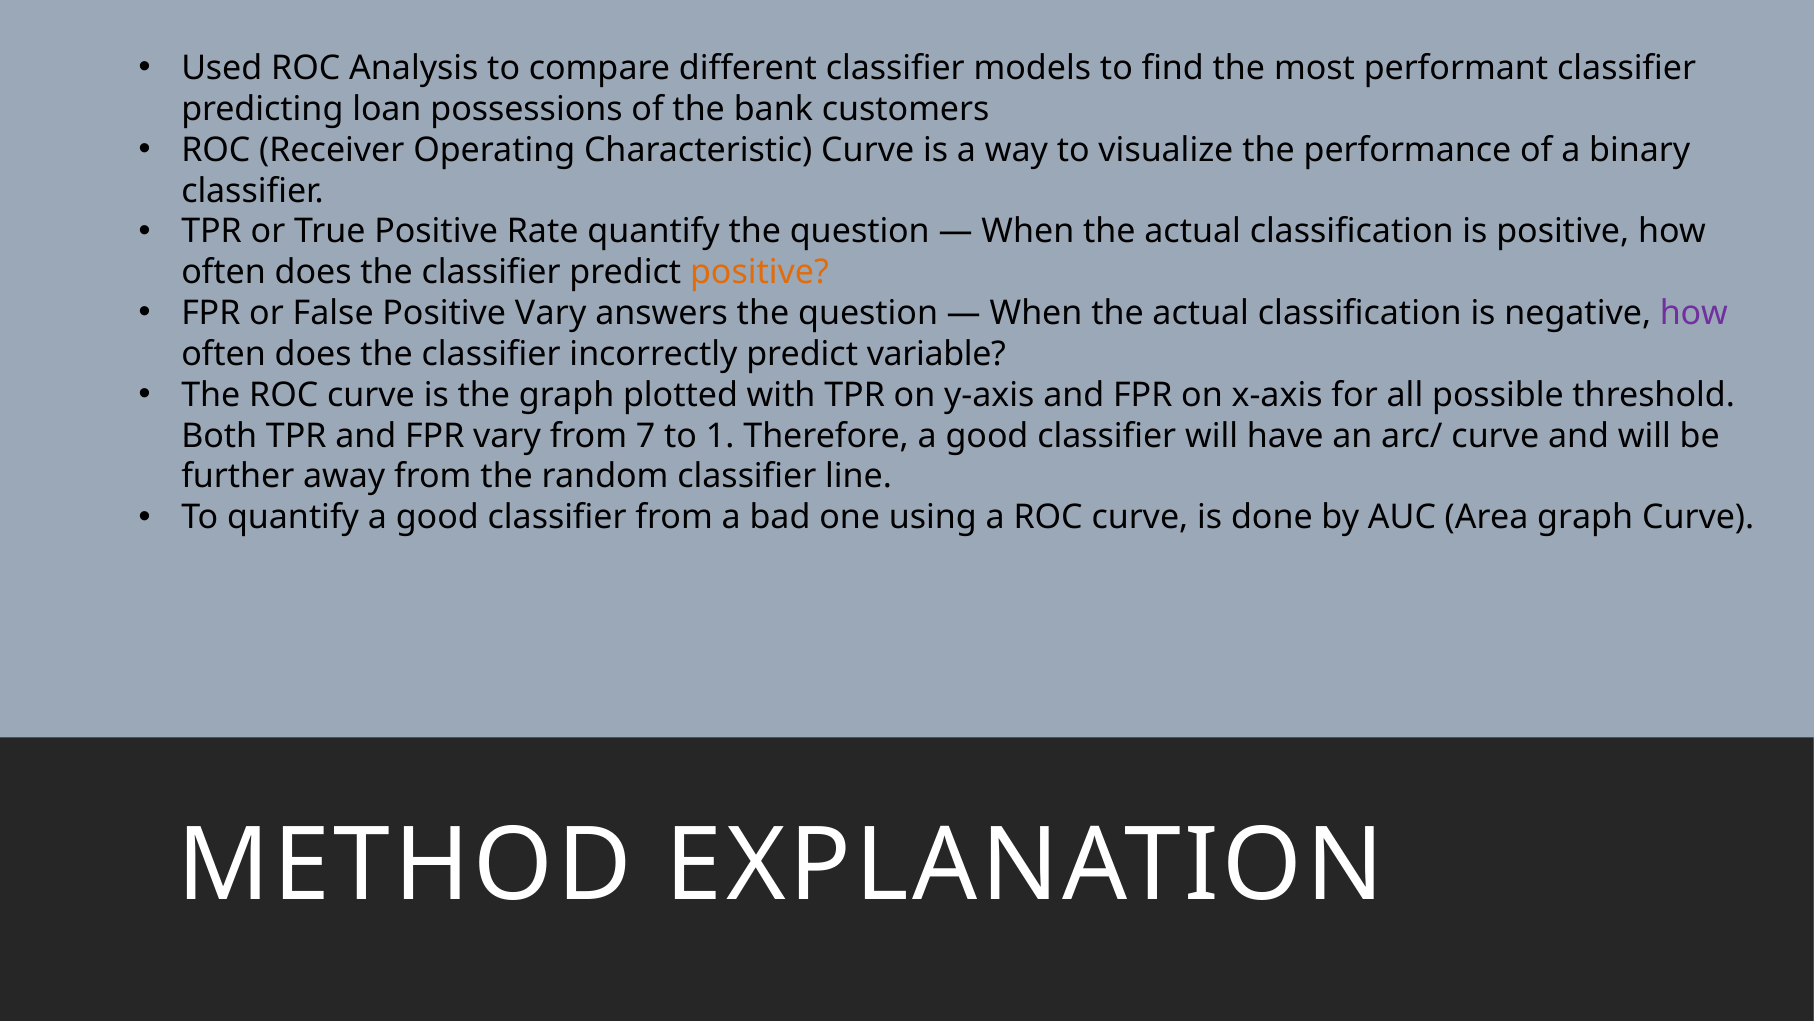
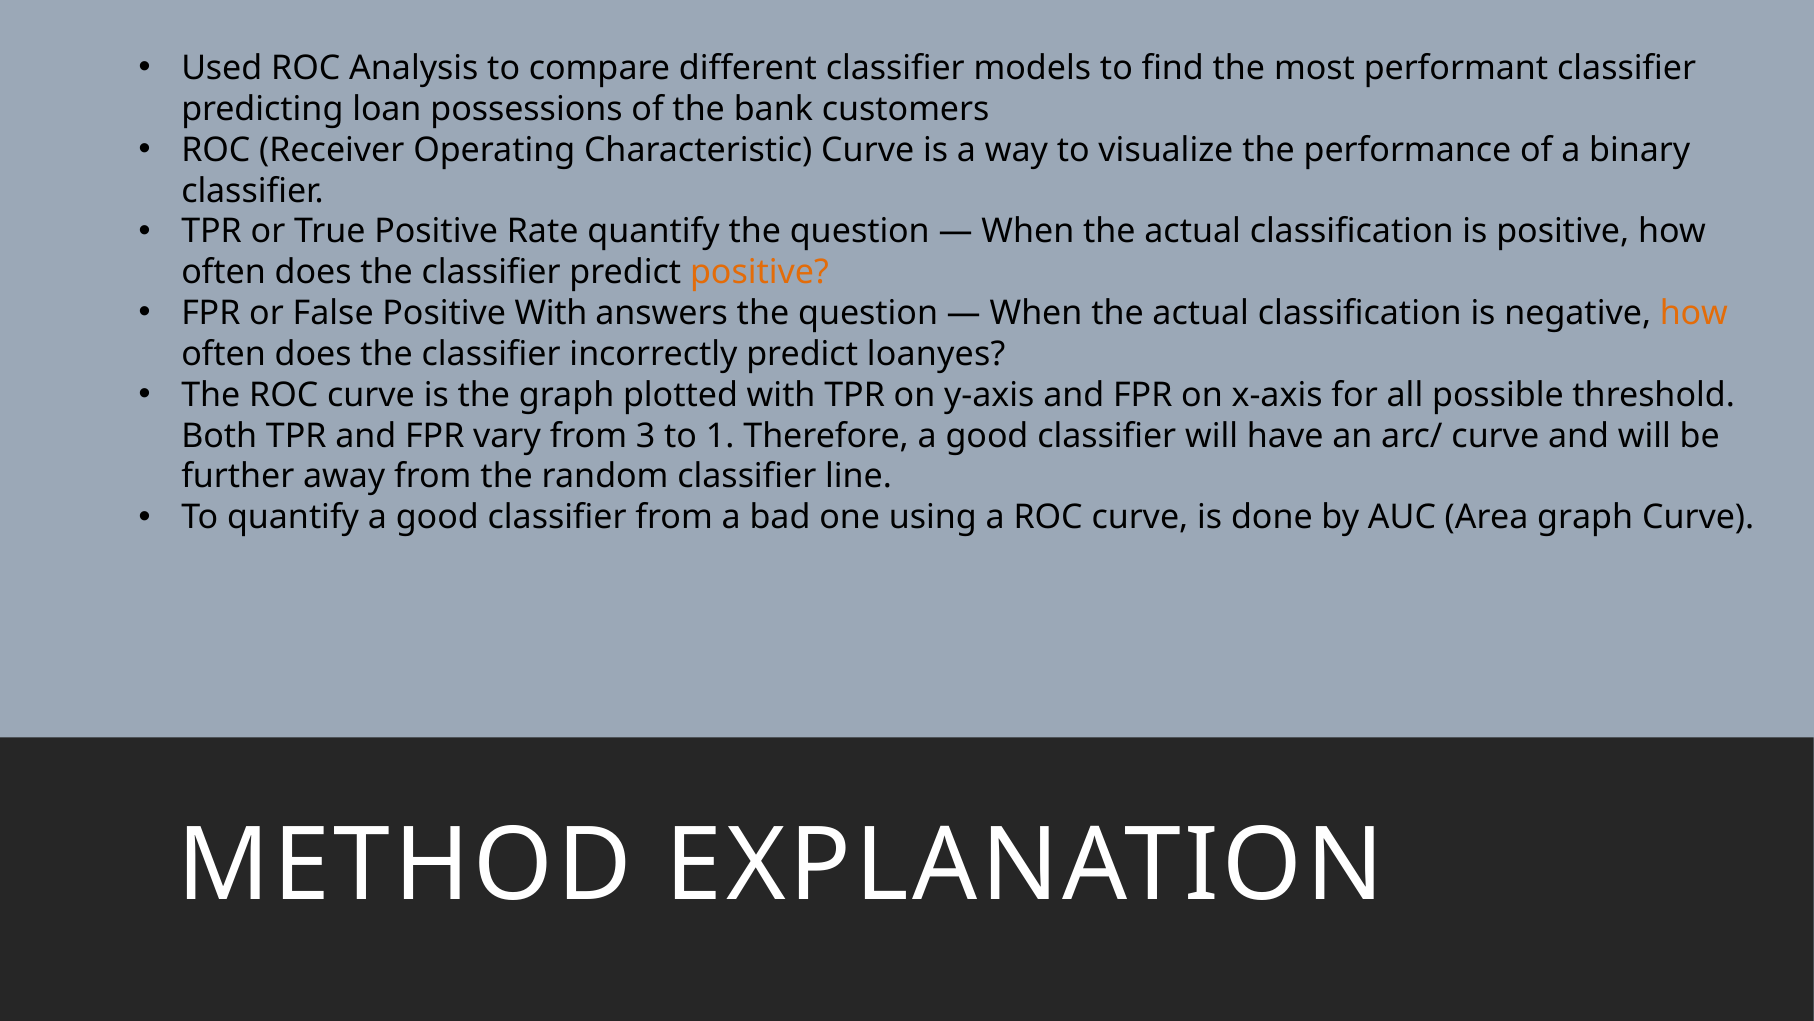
Positive Vary: Vary -> With (551, 313)
how colour: purple -> orange (1694, 313)
variable: variable -> loanyes (936, 354)
7: 7 -> 3 (646, 436)
